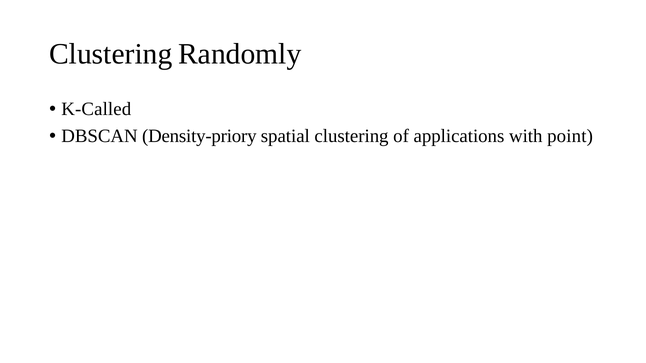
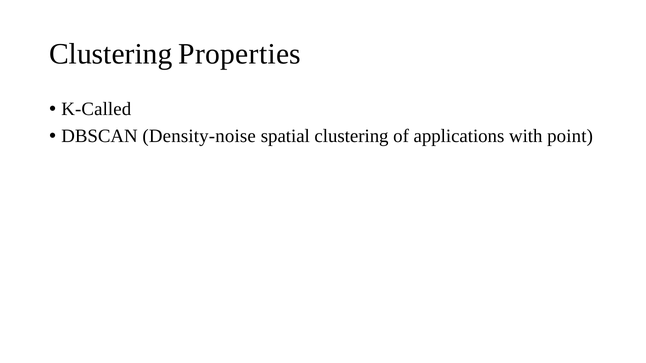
Randomly: Randomly -> Properties (240, 54)
Density-priory: Density-priory -> Density-noise (199, 136)
